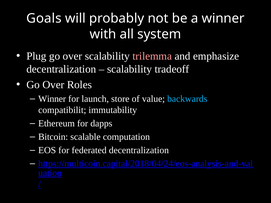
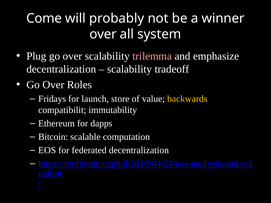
Goals: Goals -> Come (44, 18)
with: with -> over (103, 34)
Winner: Winner -> Fridays (52, 99)
backwards colour: light blue -> yellow (187, 99)
